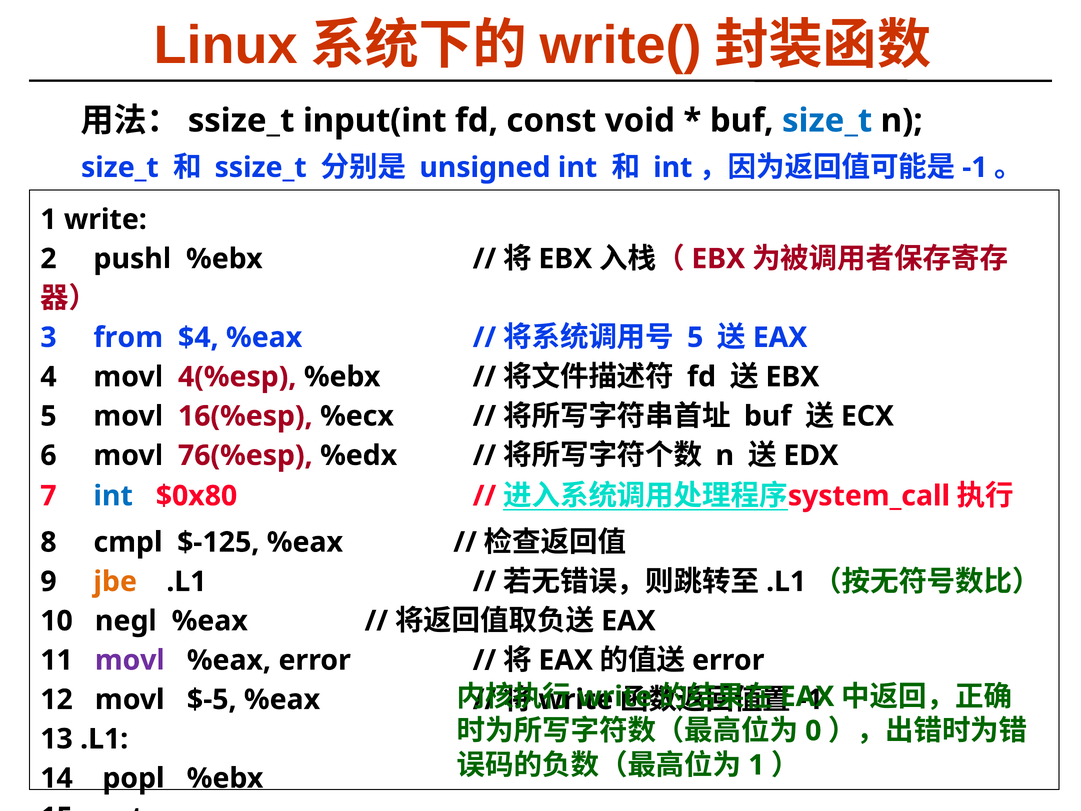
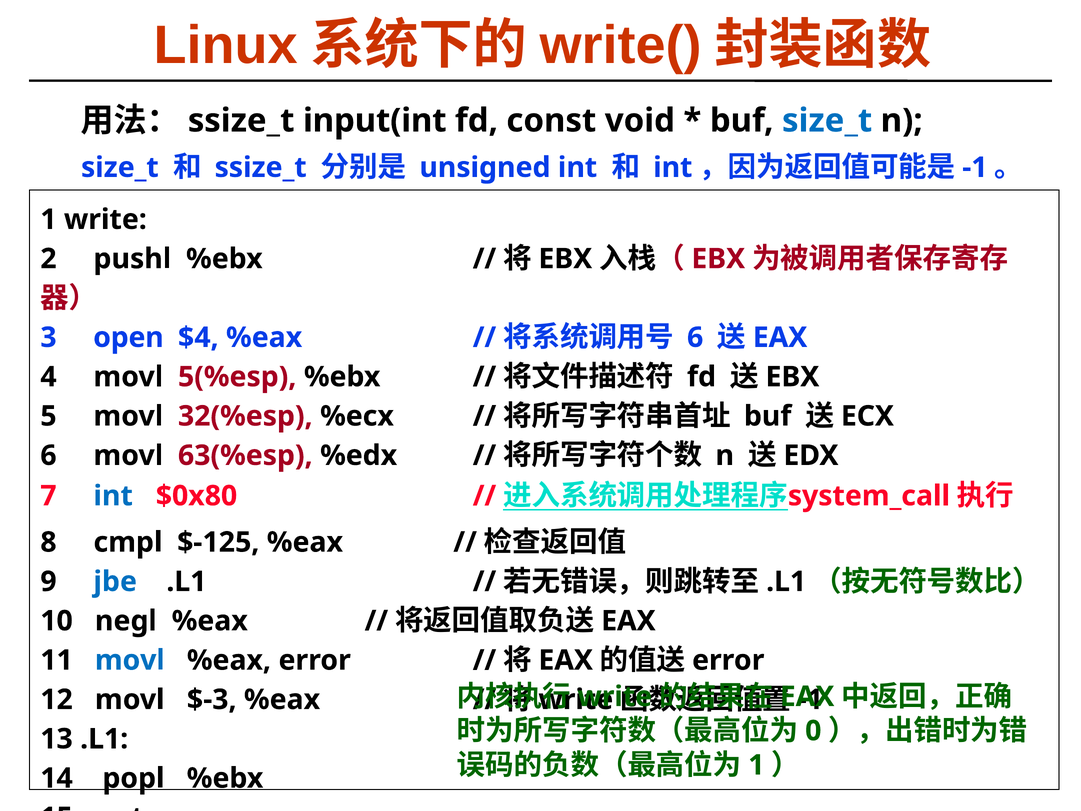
from: from -> open (128, 337)
5: 5 -> 6 (695, 337)
4(%esp: 4(%esp -> 5(%esp (237, 377)
16(%esp: 16(%esp -> 32(%esp (245, 416)
76(%esp: 76(%esp -> 63(%esp (245, 455)
jbe colour: orange -> blue (115, 581)
movl colour: purple -> blue (130, 660)
$-5: $-5 -> $-3 (212, 699)
